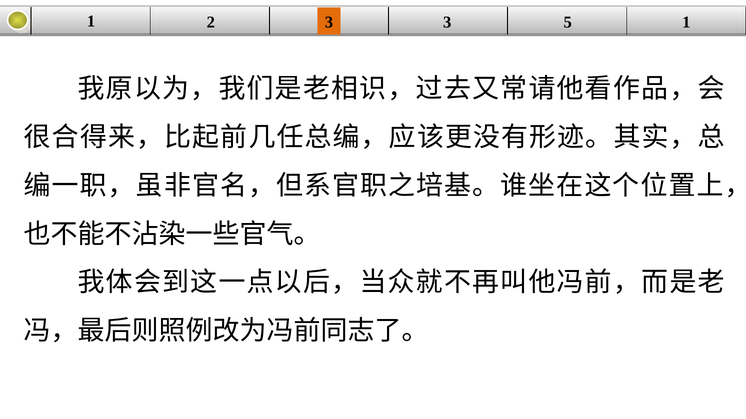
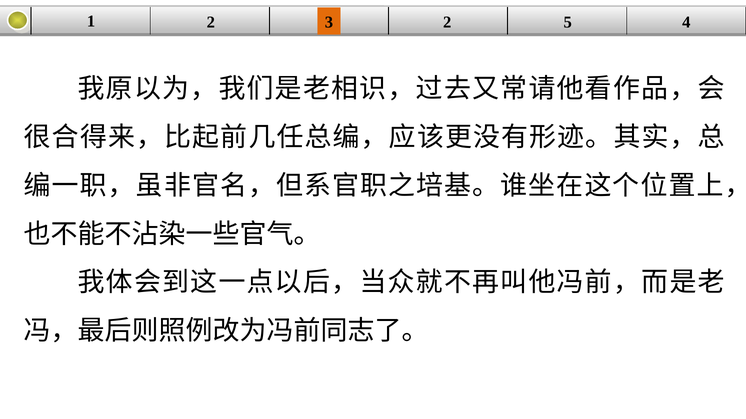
3 3: 3 -> 2 (447, 22)
5 1: 1 -> 4 (686, 22)
